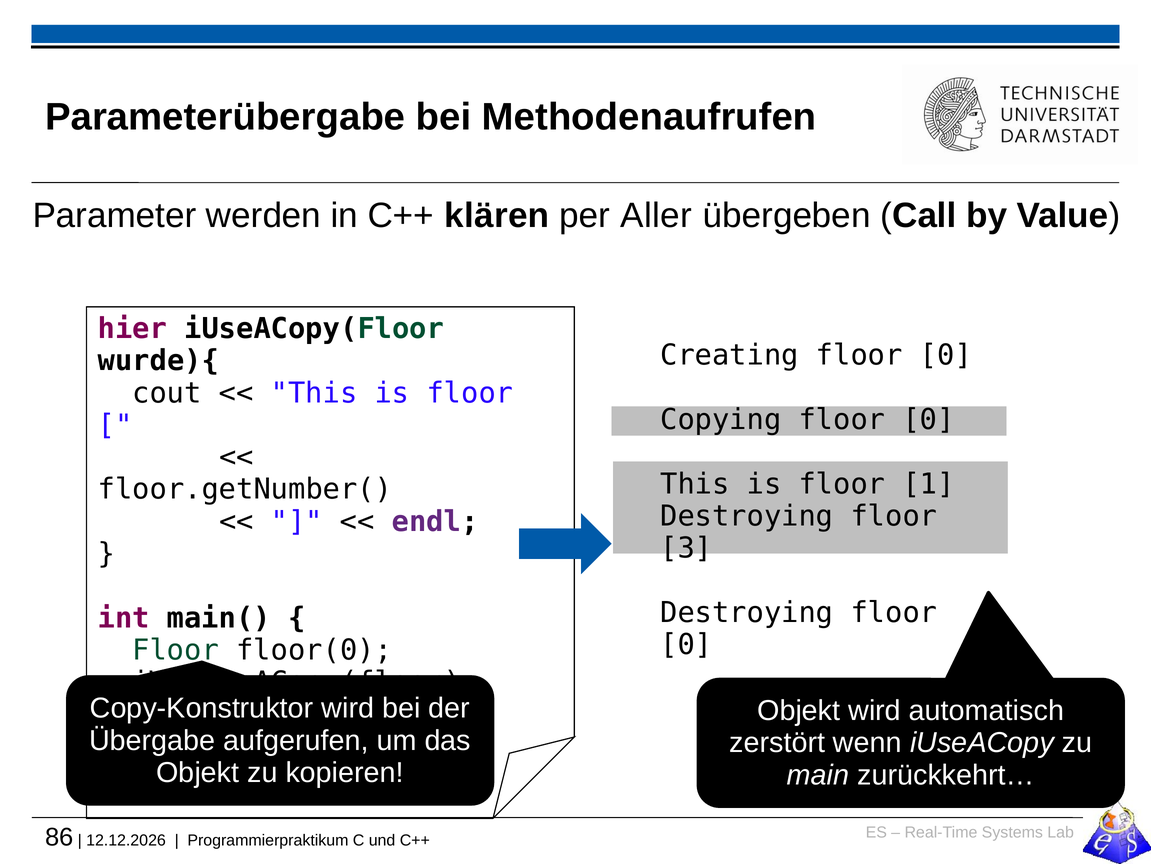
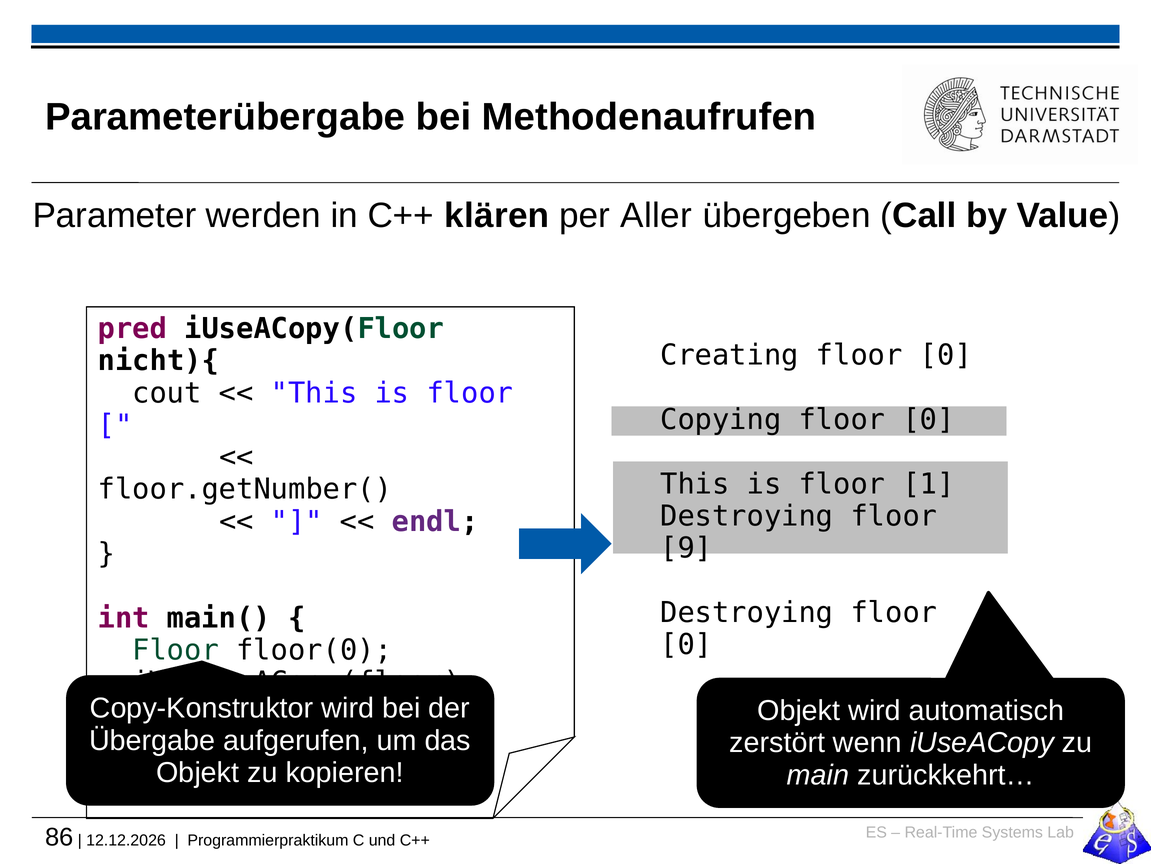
hier: hier -> pred (132, 328)
wurde){: wurde){ -> nicht){ (158, 361)
3: 3 -> 9 (686, 548)
